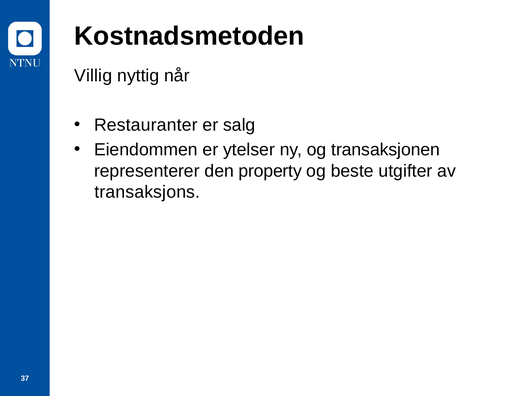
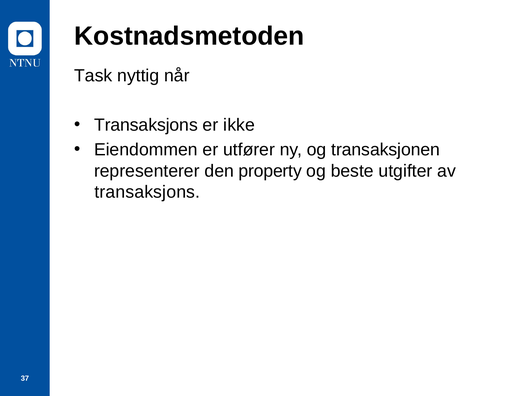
Villig: Villig -> Task (93, 76)
Restauranter: Restauranter -> Transaksjons (146, 125)
salg: salg -> ikke (239, 125)
ytelser: ytelser -> utfører (249, 150)
